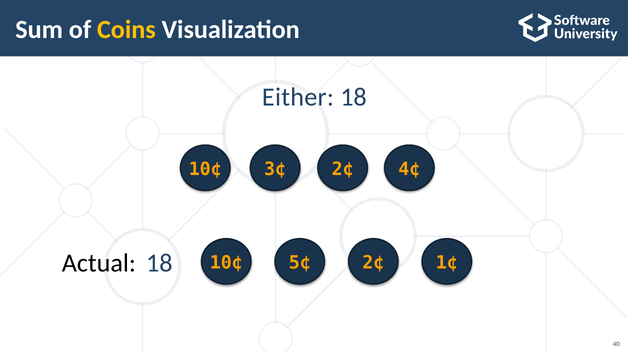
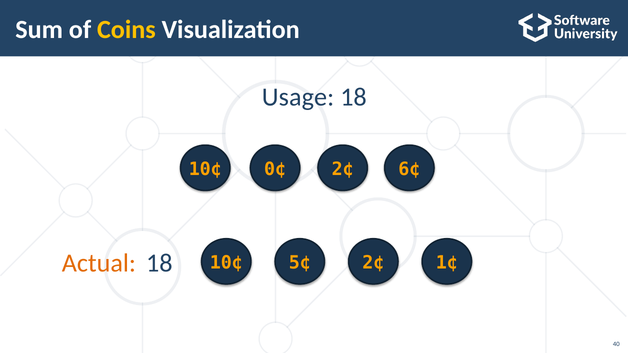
Either: Either -> Usage (298, 97)
3¢: 3¢ -> 0¢ (275, 169)
4¢: 4¢ -> 6¢ (409, 169)
Actual colour: black -> orange (99, 263)
